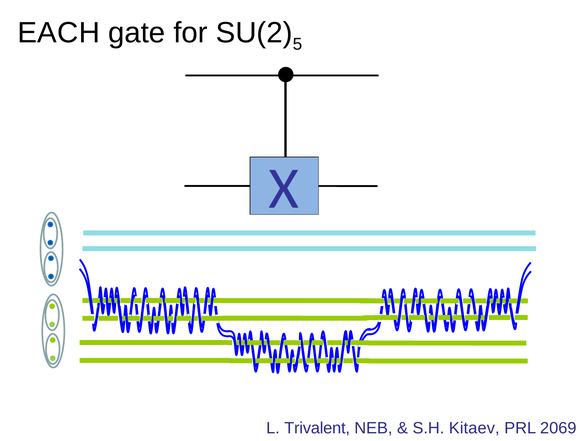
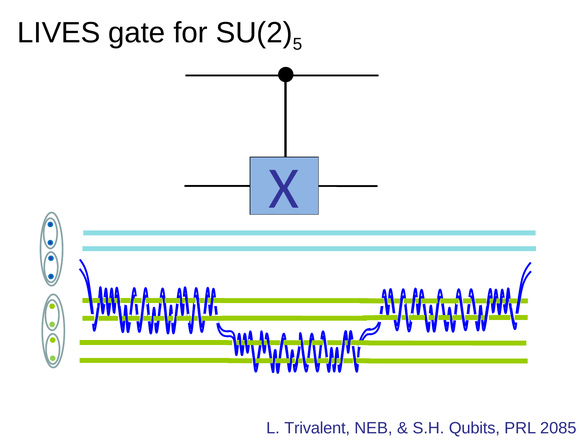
EACH: EACH -> LIVES (59, 33)
Kitaev: Kitaev -> Qubits (474, 428)
2069: 2069 -> 2085 (558, 428)
